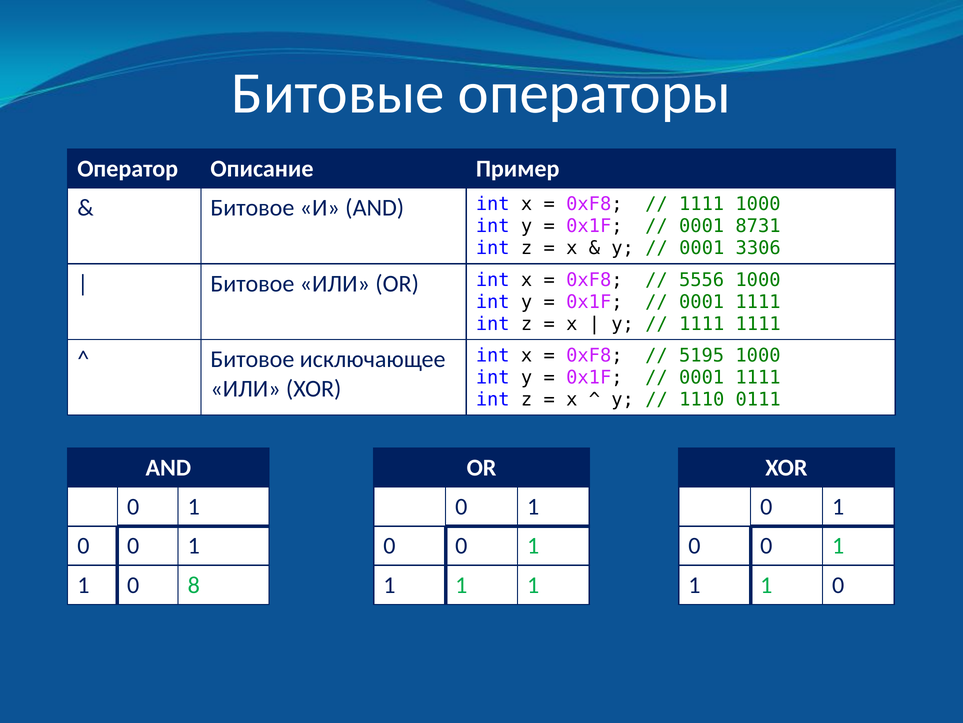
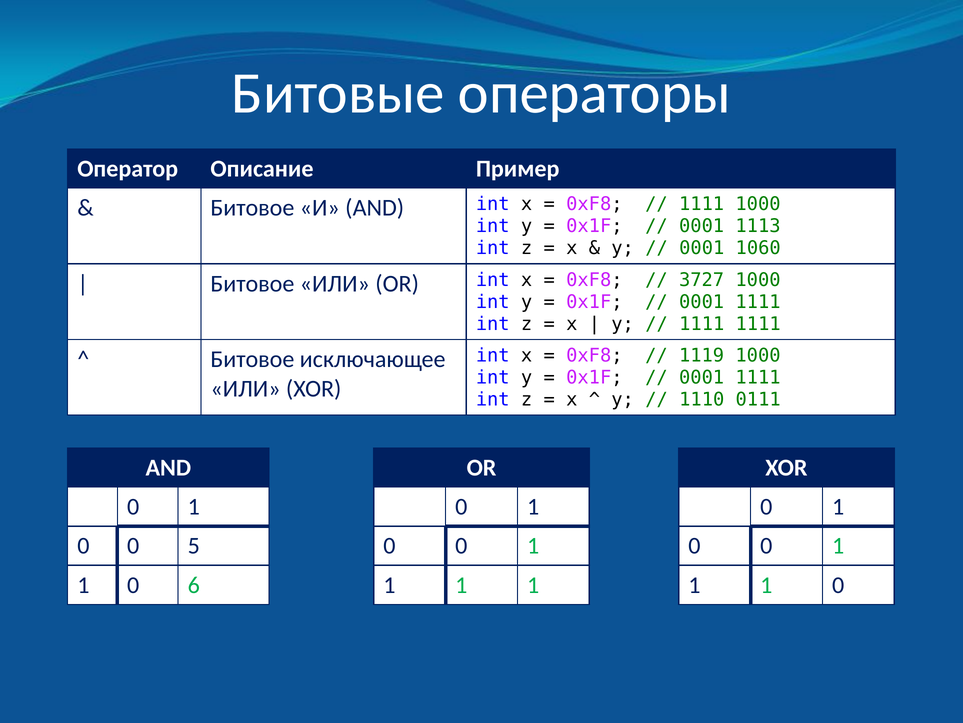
8731: 8731 -> 1113 (758, 226)
3306: 3306 -> 1060 (758, 248)
5556: 5556 -> 3727 (702, 280)
5195: 5195 -> 1119 (702, 355)
1: 1 -> 5 (194, 545)
8: 8 -> 6 (194, 585)
